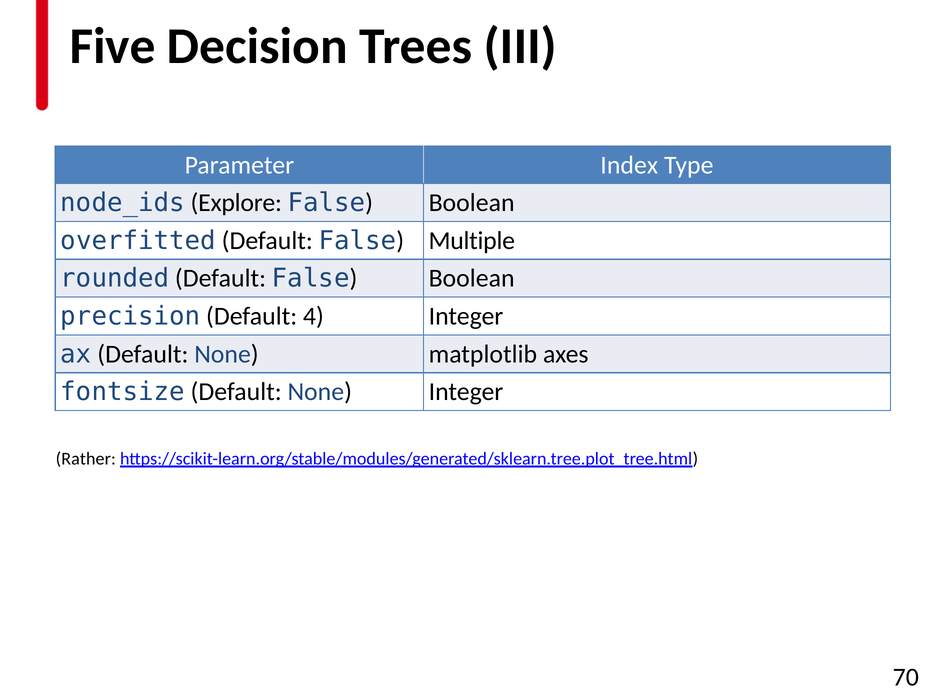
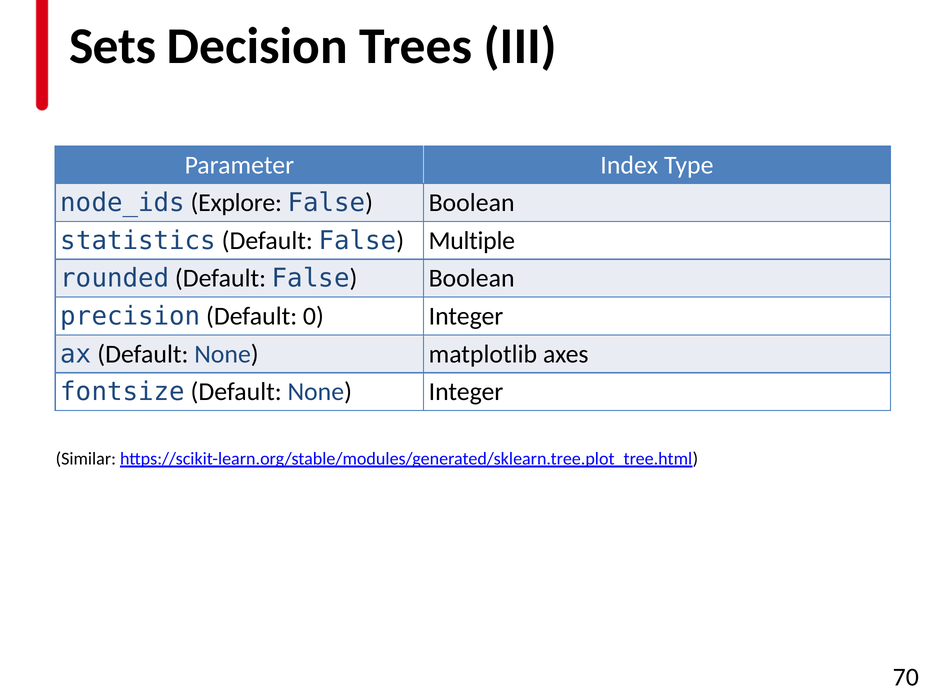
Five: Five -> Sets (113, 46)
overfitted: overfitted -> statistics (138, 241)
4: 4 -> 0 (313, 316)
Rather: Rather -> Similar (86, 459)
